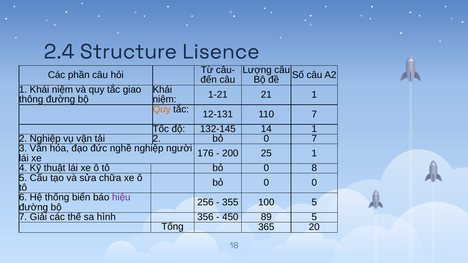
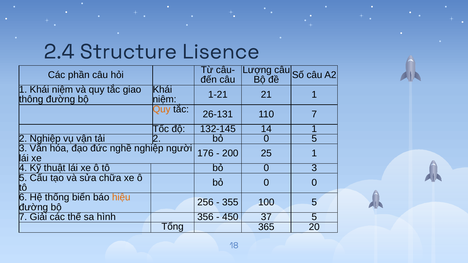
12-131: 12-131 -> 26-131 (218, 114)
0 7: 7 -> 5 (314, 139)
0 8: 8 -> 3 (314, 168)
hiệu colour: purple -> orange (121, 198)
89: 89 -> 37 (266, 217)
